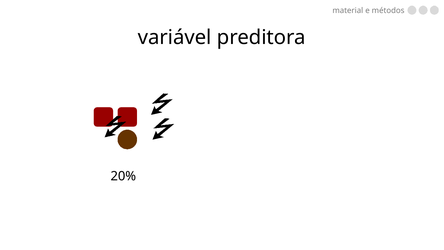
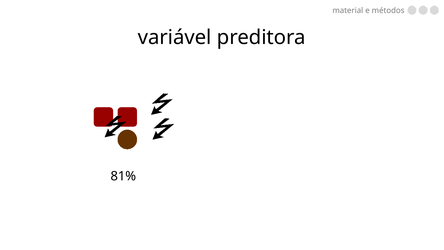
20%: 20% -> 81% (123, 176)
